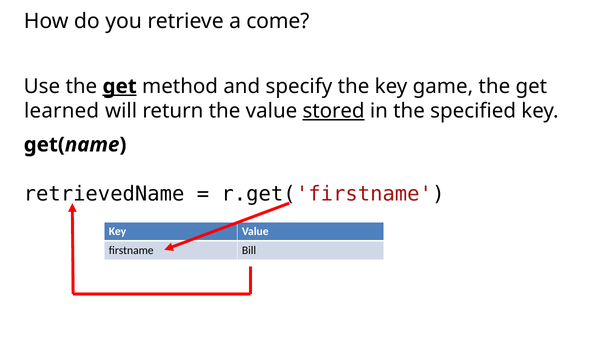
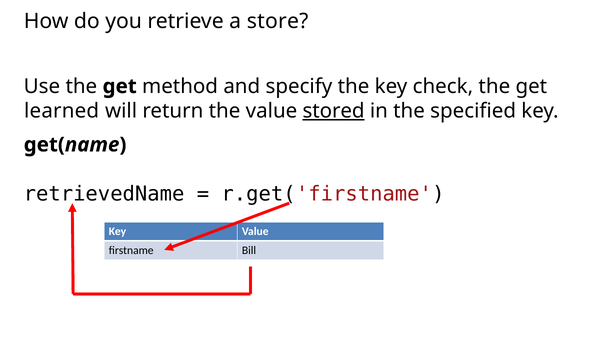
come: come -> store (278, 21)
get underline: present -> none (120, 86)
game: game -> check (443, 86)
